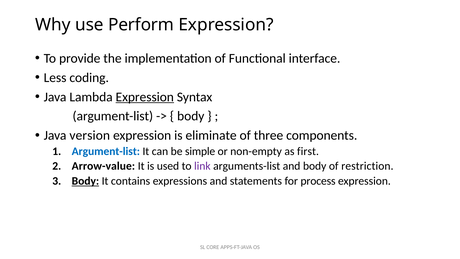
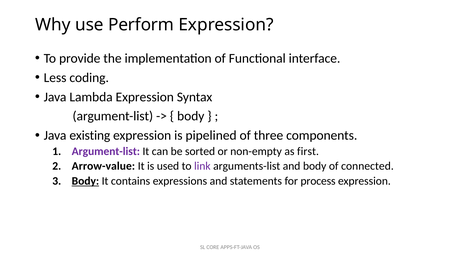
Expression underline: present -> none (145, 97)
version: version -> existing (90, 135)
eliminate: eliminate -> pipelined (211, 135)
Argument-list colour: blue -> purple (106, 151)
simple: simple -> sorted (200, 151)
restriction: restriction -> connected (367, 166)
